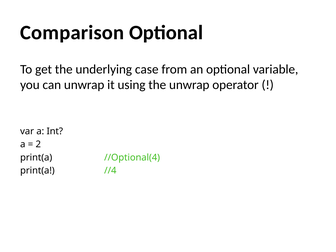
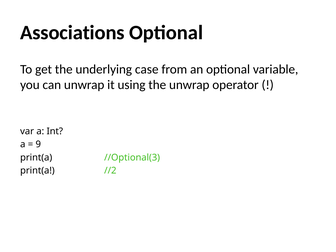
Comparison: Comparison -> Associations (72, 33)
2: 2 -> 9 (38, 144)
//Optional(4: //Optional(4 -> //Optional(3 (132, 157)
//4: //4 -> //2 (110, 171)
